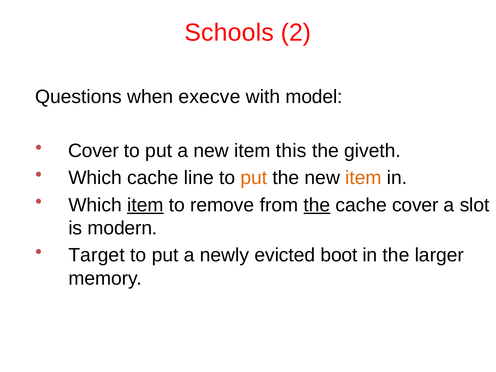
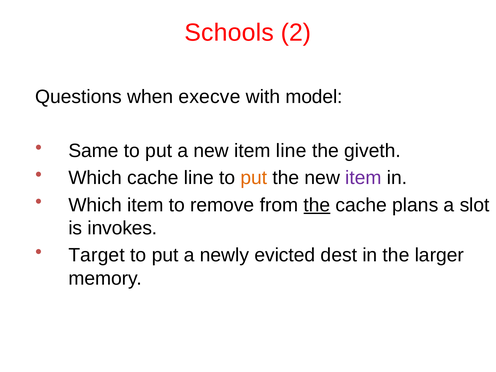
Cover: Cover -> Same (94, 151)
item this: this -> line (291, 151)
item colour: orange -> purple (363, 178)
item underline: present -> none (145, 205)
cache cover: cover -> plans (415, 205)
modern: modern -> invokes (122, 228)
boot: boot -> dest (339, 255)
